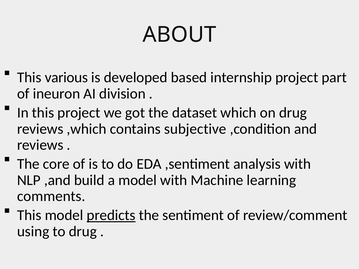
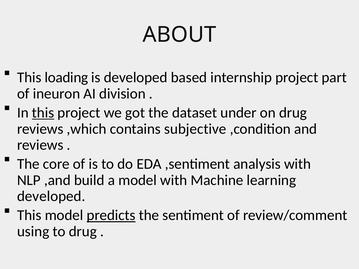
various: various -> loading (66, 78)
this underline: none -> present (43, 113)
which: which -> under (239, 113)
comments: comments -> developed (51, 196)
